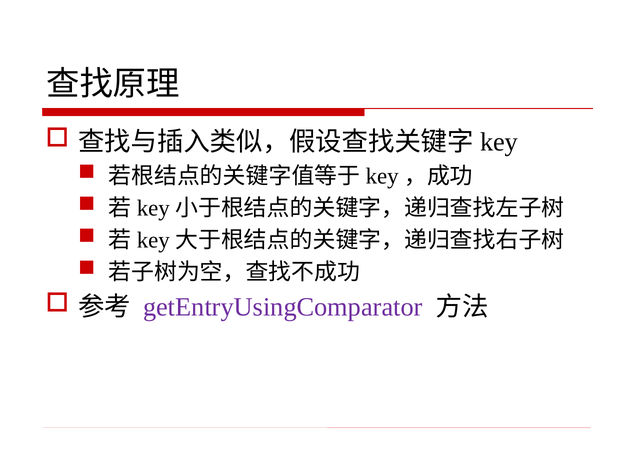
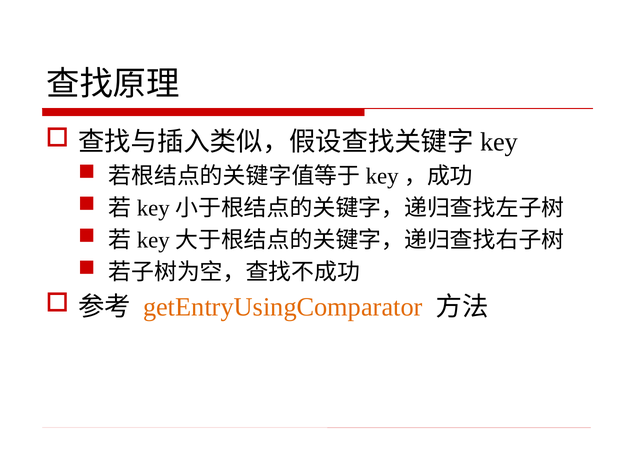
getEntryUsingComparator colour: purple -> orange (283, 307)
